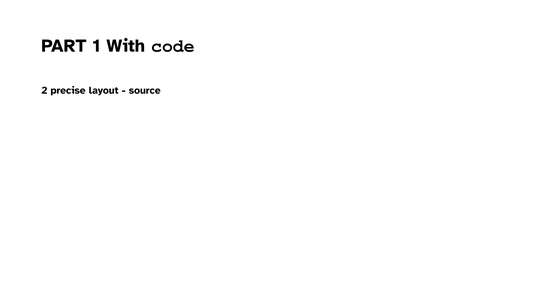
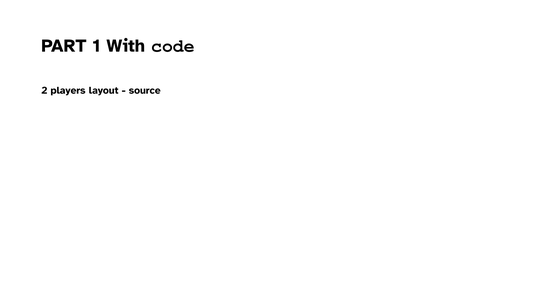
precise: precise -> players (68, 90)
